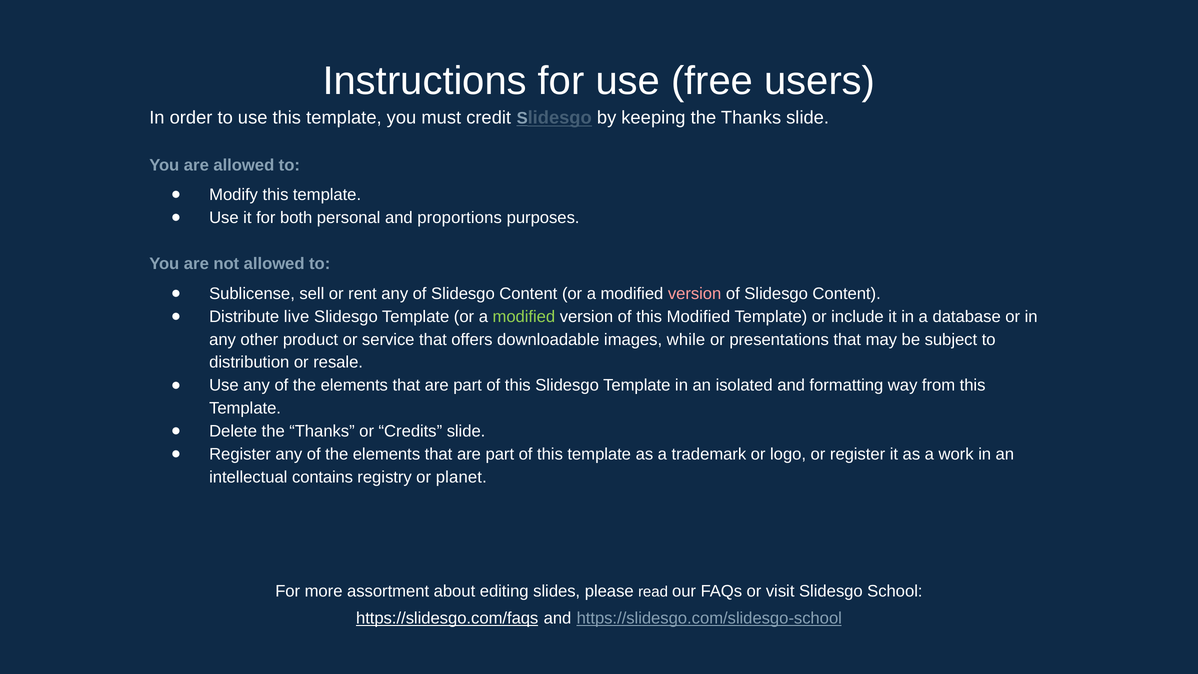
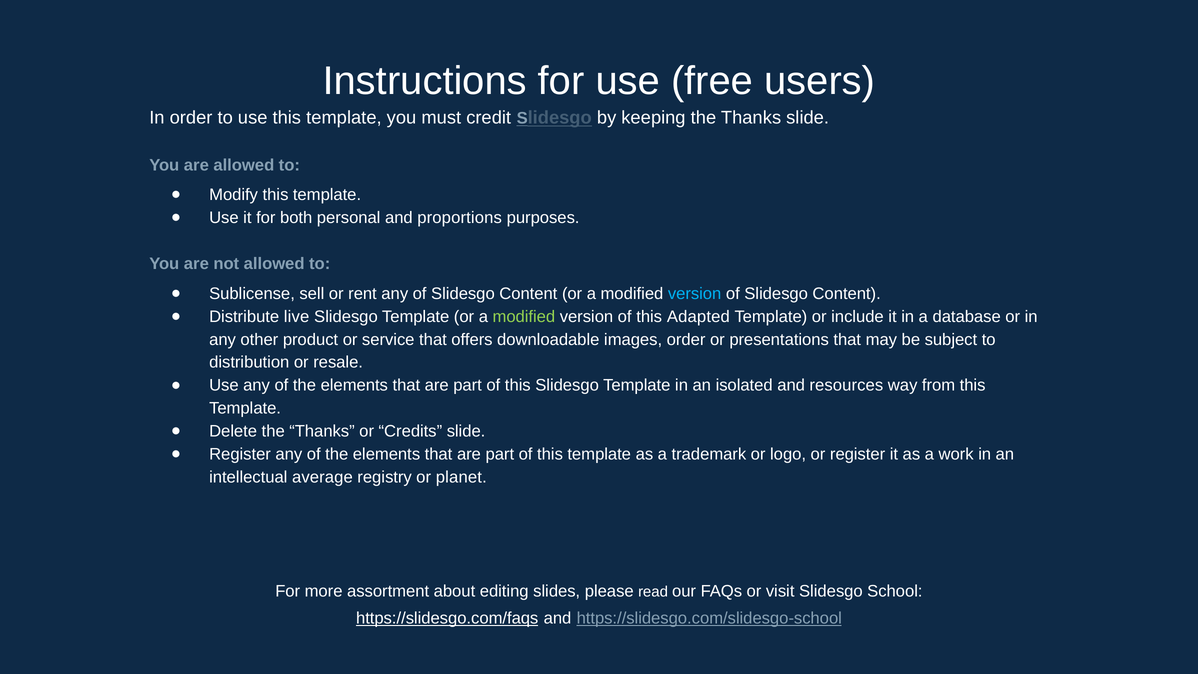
version colour: pink -> light blue (695, 294)
this Modified: Modified -> Adapted (698, 317)
images while: while -> order (686, 339)
formatting: formatting -> resources (846, 385)
contains: contains -> average (322, 477)
